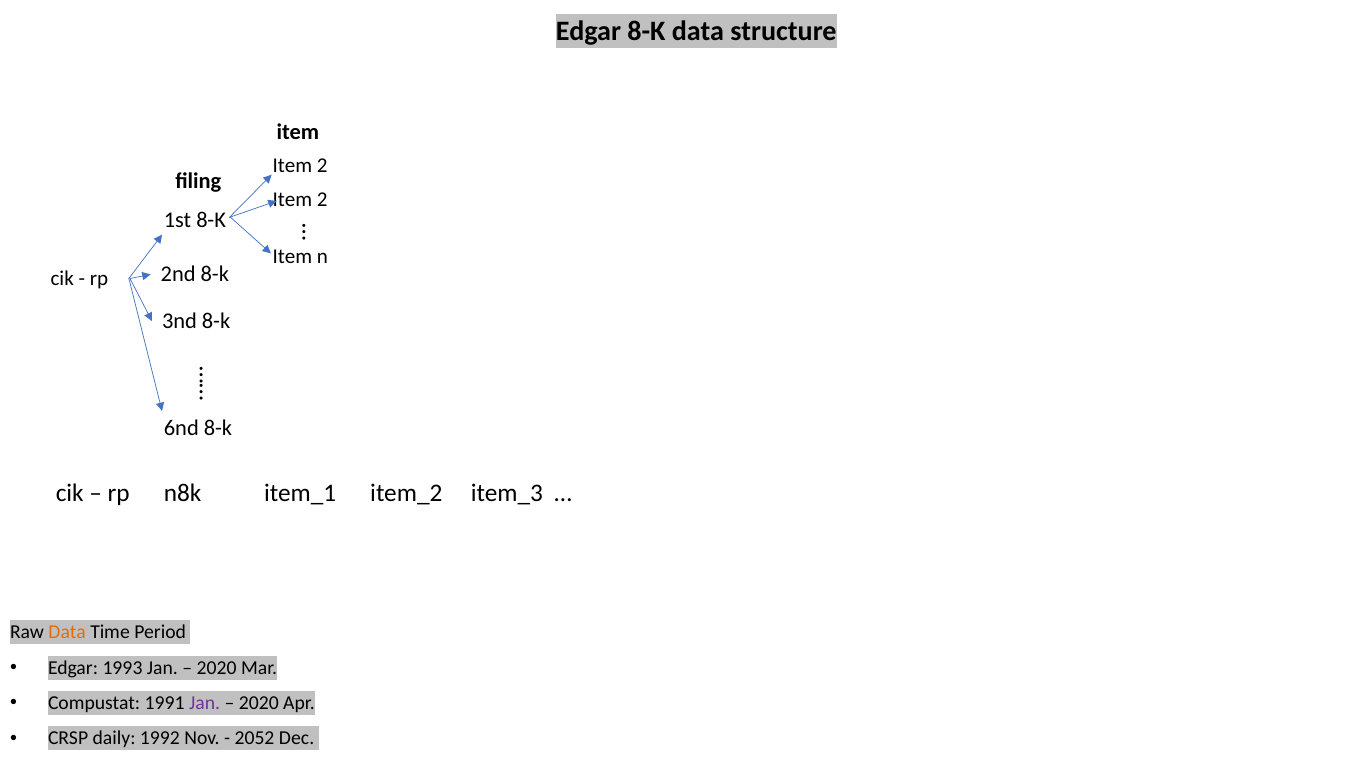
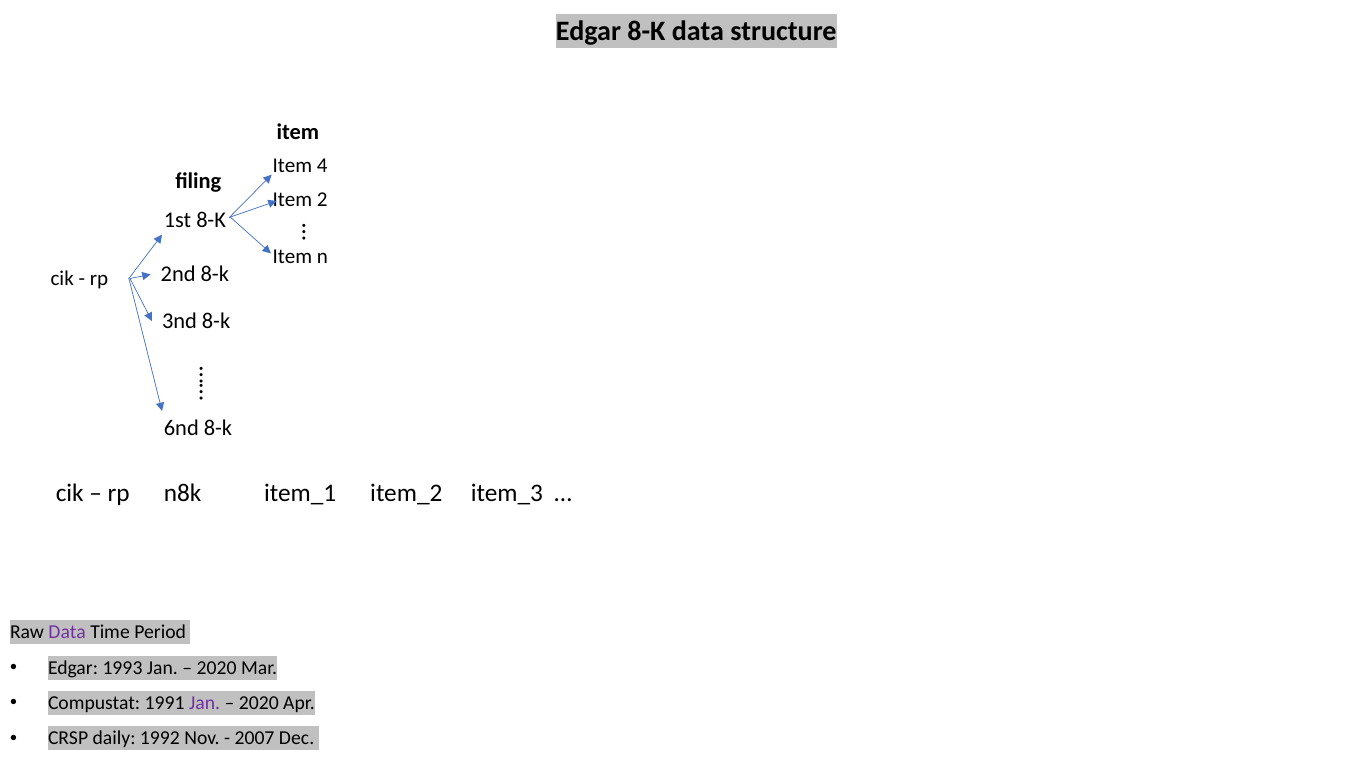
2: 2 -> 4 (322, 166)
Data colour: orange -> purple (67, 633)
2052: 2052 -> 2007 (254, 739)
